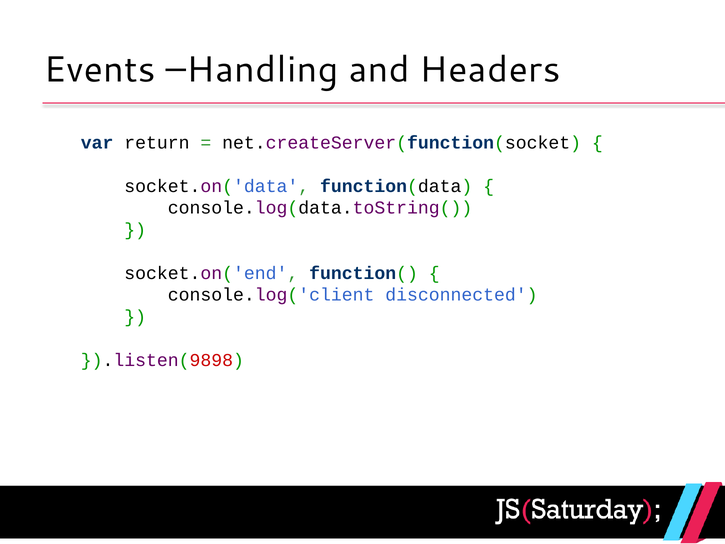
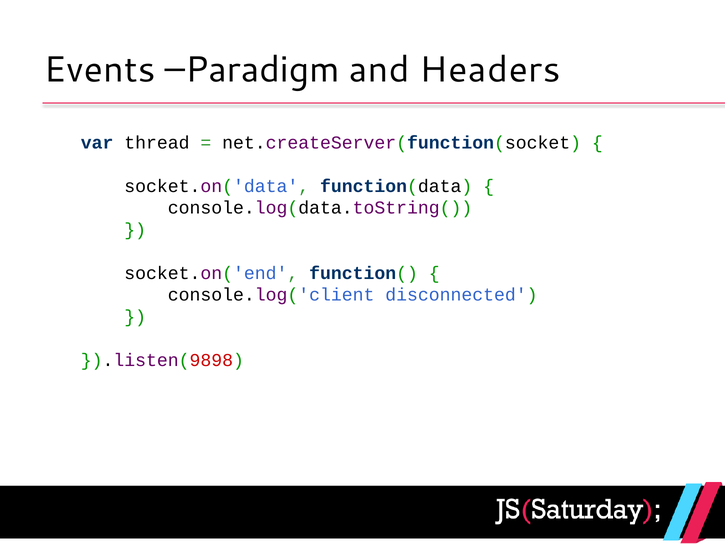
Handling: Handling -> Paradigm (252, 70)
return: return -> thread (157, 143)
